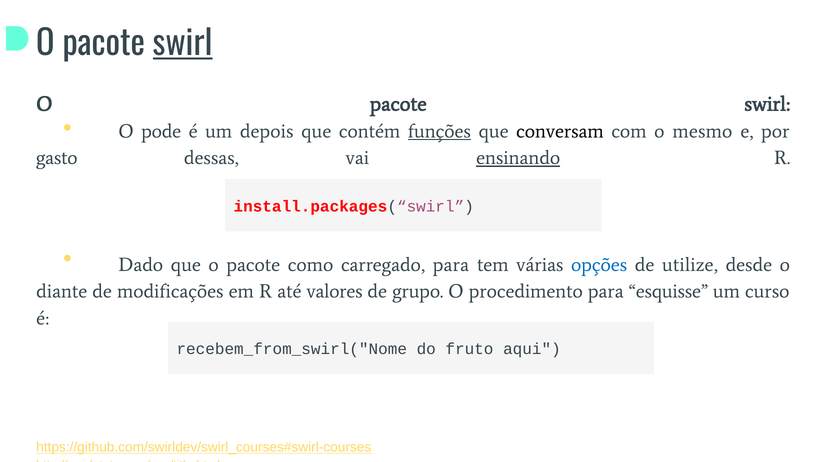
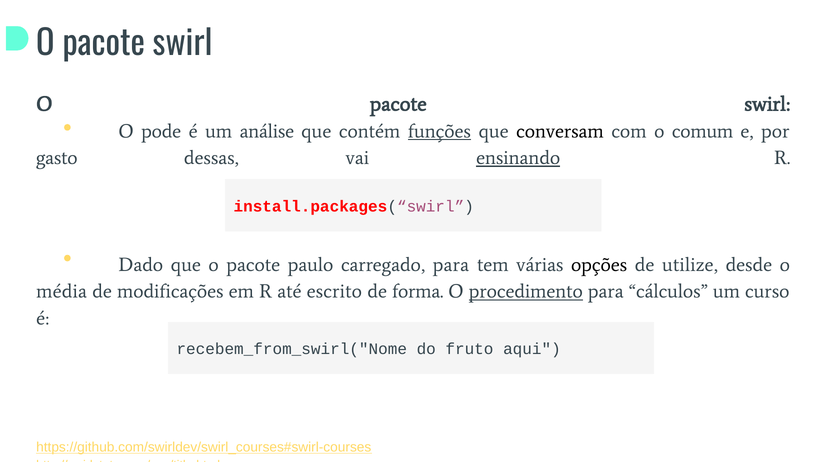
swirl underline: present -> none (183, 44)
depois: depois -> análise (267, 131)
mesmo: mesmo -> comum (703, 131)
como: como -> paulo (311, 265)
opções colour: blue -> black (599, 265)
diante: diante -> média (62, 292)
valores: valores -> escrito (334, 292)
grupo: grupo -> forma (418, 292)
procedimento underline: none -> present (526, 292)
esquisse: esquisse -> cálculos (668, 292)
